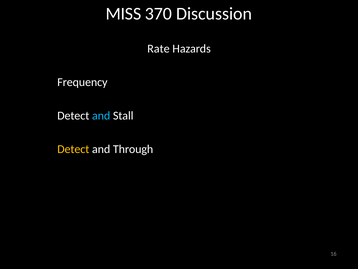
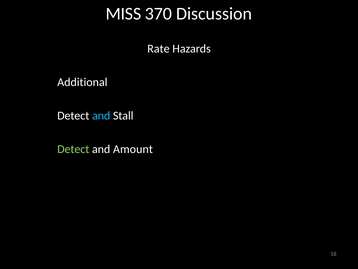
Frequency: Frequency -> Additional (82, 82)
Detect colour: yellow -> light green (73, 149)
Through: Through -> Amount (133, 149)
